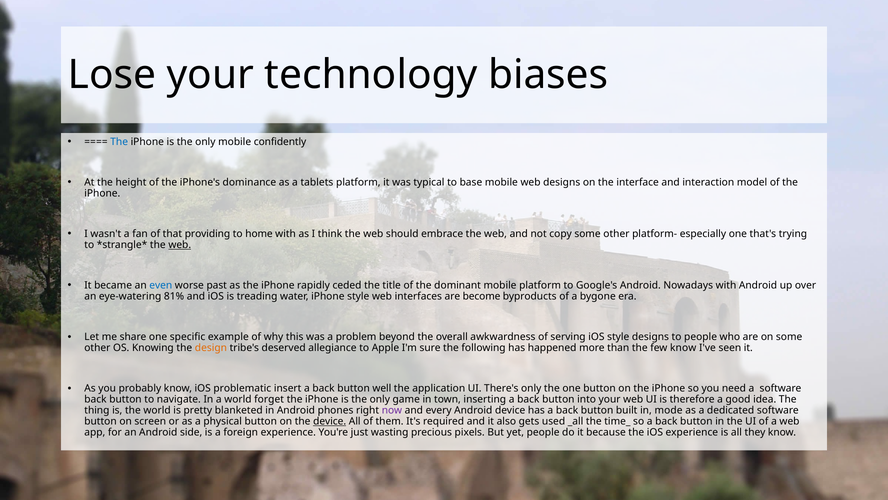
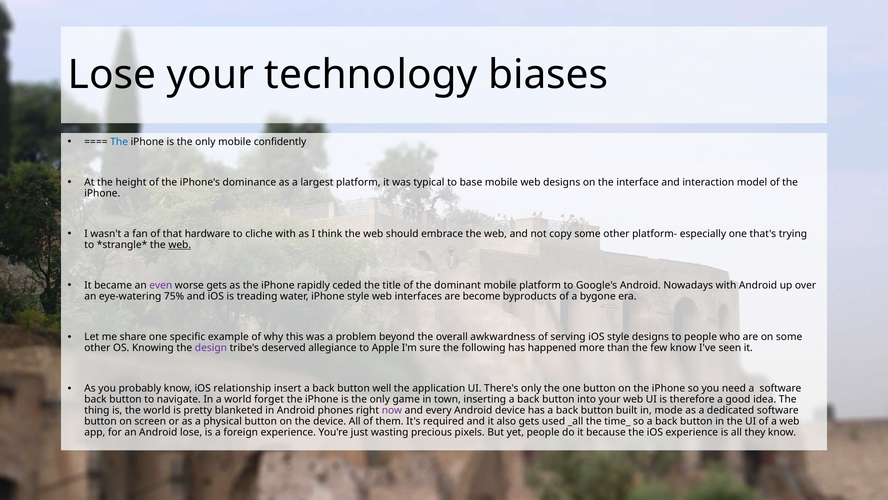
tablets: tablets -> largest (317, 182)
providing: providing -> hardware (208, 234)
home: home -> cliche (259, 234)
even colour: blue -> purple (161, 285)
worse past: past -> gets (217, 285)
81%: 81% -> 75% (174, 296)
design colour: orange -> purple (211, 348)
problematic: problematic -> relationship (242, 388)
device underline: present -> none (330, 421)
Android side: side -> lose (191, 432)
